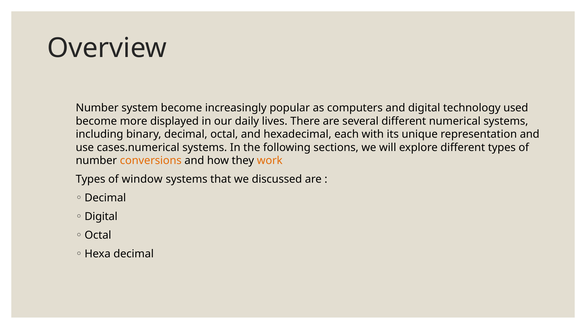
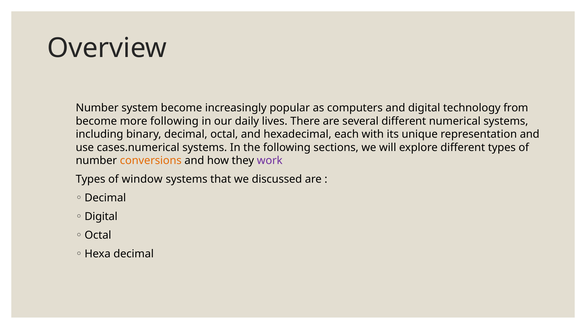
used: used -> from (516, 108)
more displayed: displayed -> following (174, 121)
work colour: orange -> purple (270, 161)
